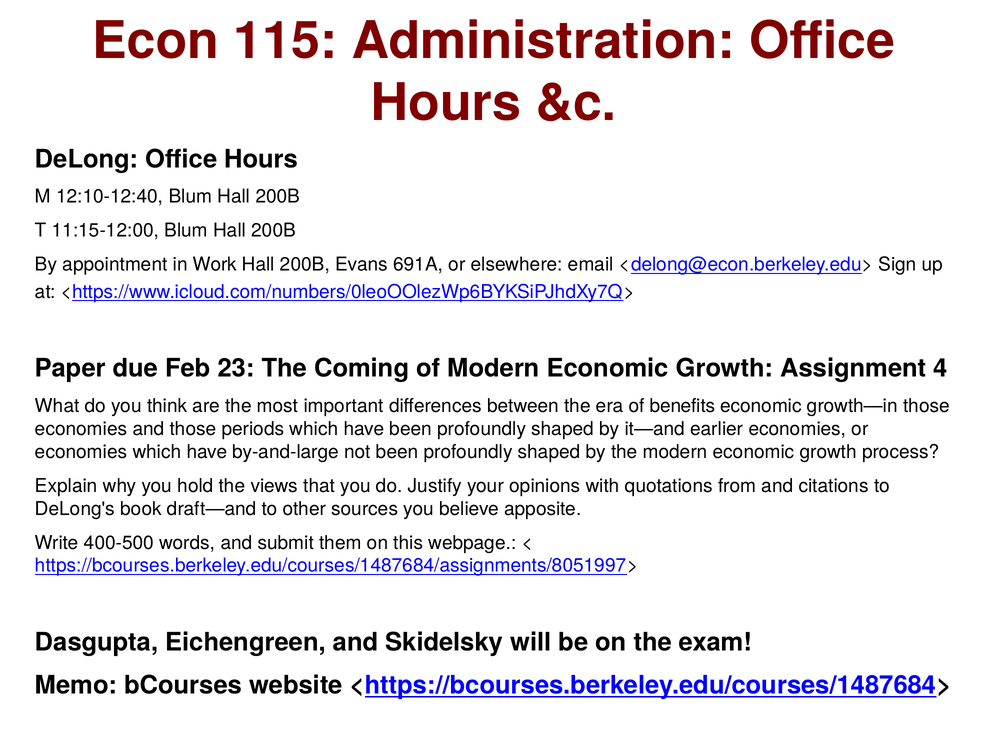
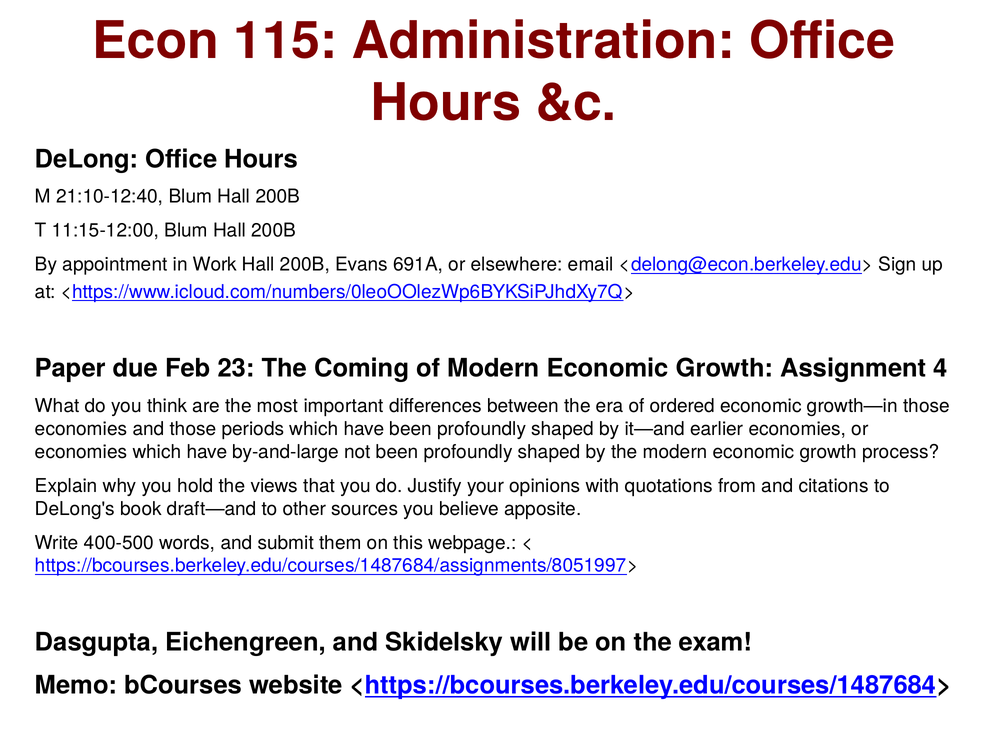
12:10-12:40: 12:10-12:40 -> 21:10-12:40 (110, 196)
benefits: benefits -> ordered (682, 406)
